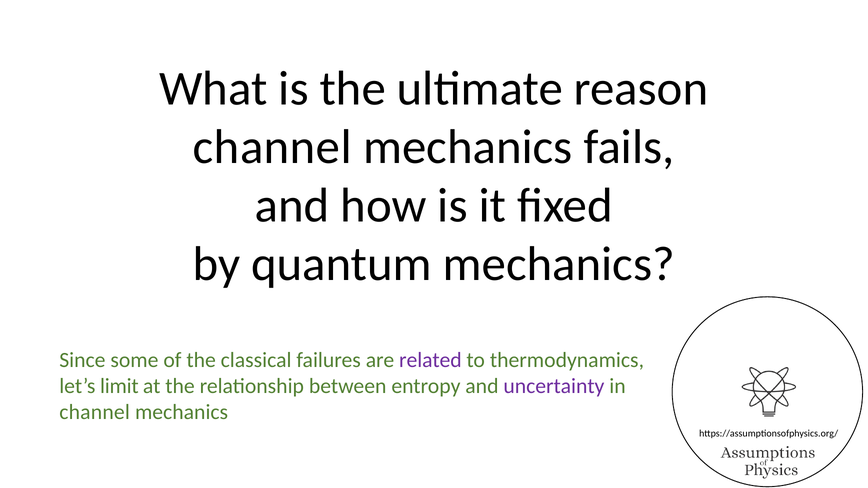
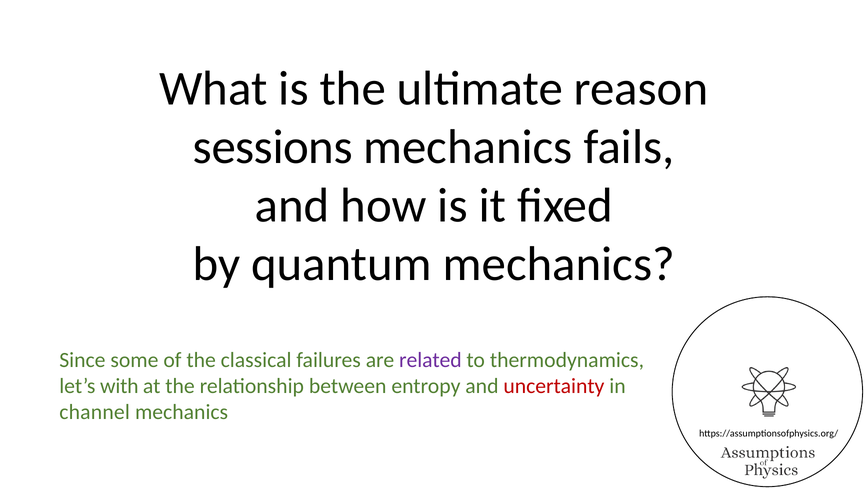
channel: channel -> sessions (273, 147)
limit: limit -> with (119, 386)
uncertainty colour: purple -> red (554, 386)
